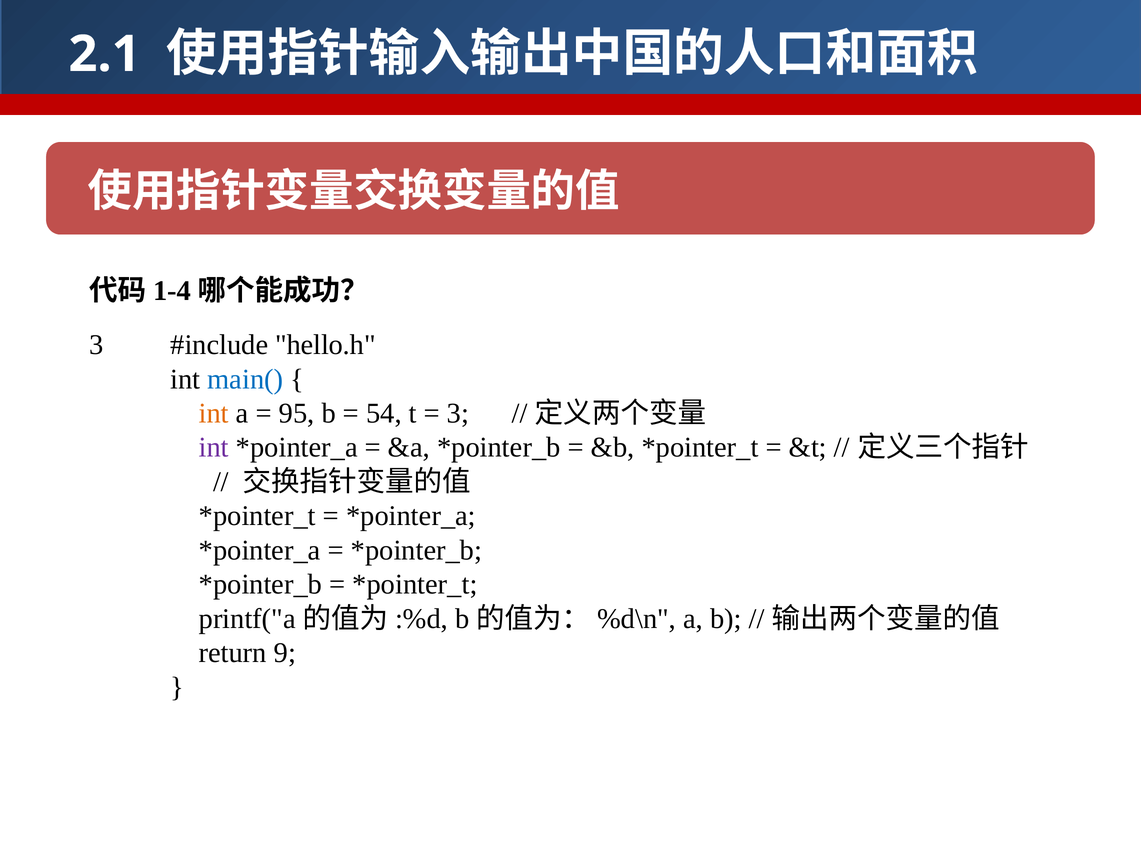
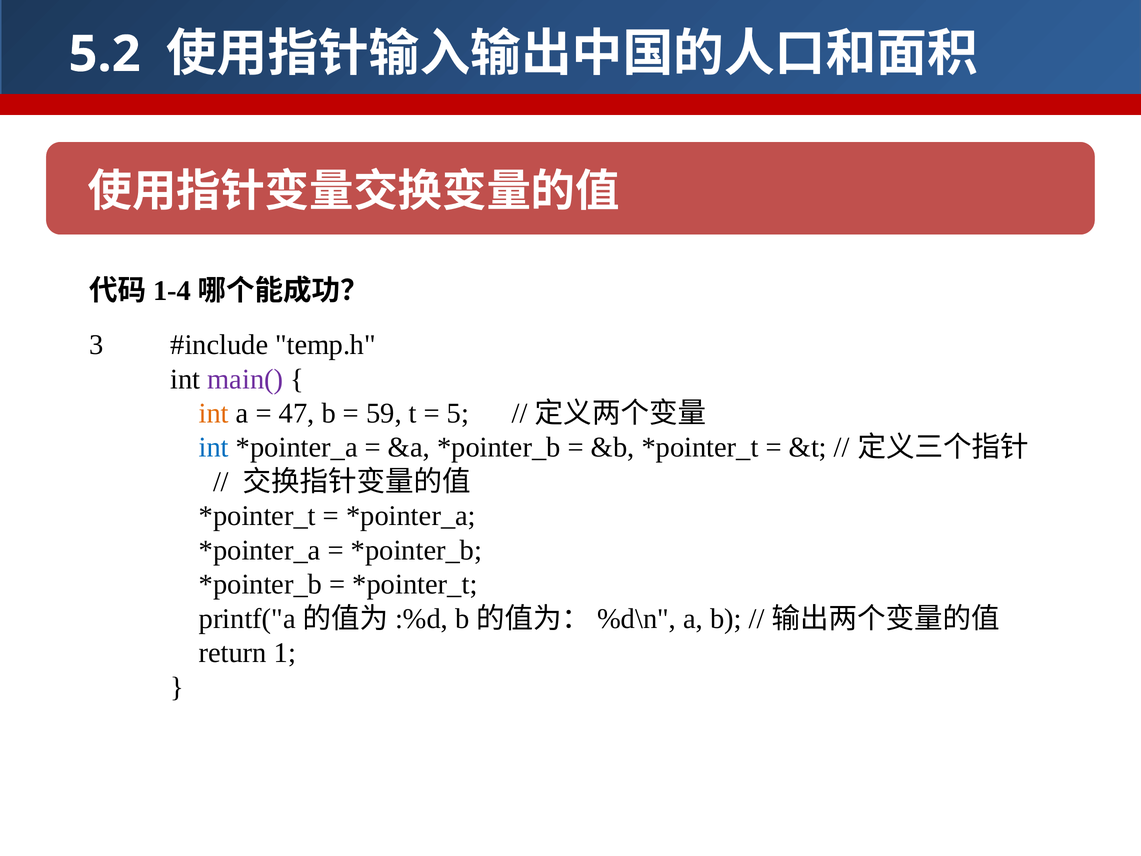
2.1: 2.1 -> 5.2 (105, 54)
hello.h: hello.h -> temp.h (326, 345)
main( colour: blue -> purple (245, 379)
95: 95 -> 47 (297, 413)
54: 54 -> 59 (384, 413)
3: 3 -> 5 (458, 413)
int colour: purple -> blue (214, 447)
9: 9 -> 1 (285, 653)
